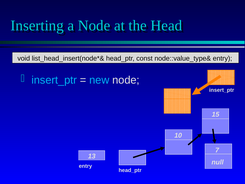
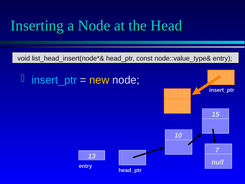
new colour: light blue -> yellow (99, 80)
